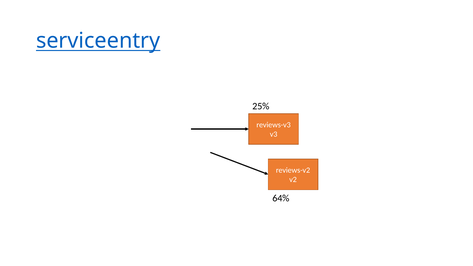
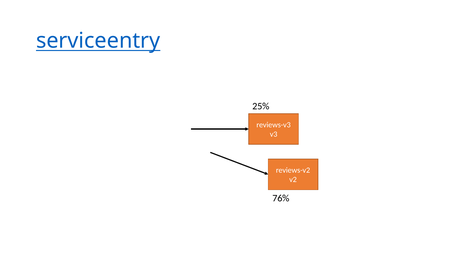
64%: 64% -> 76% (281, 198)
